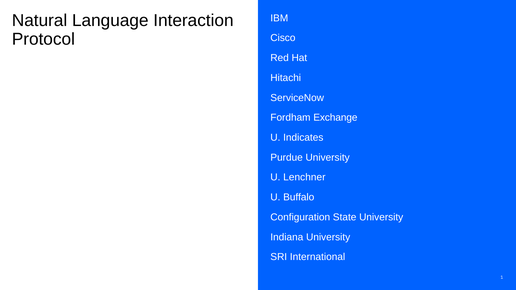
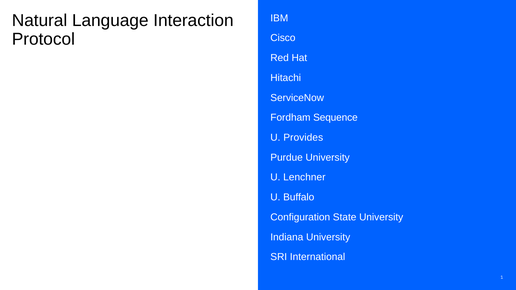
Exchange: Exchange -> Sequence (335, 118)
Indicates: Indicates -> Provides (303, 138)
